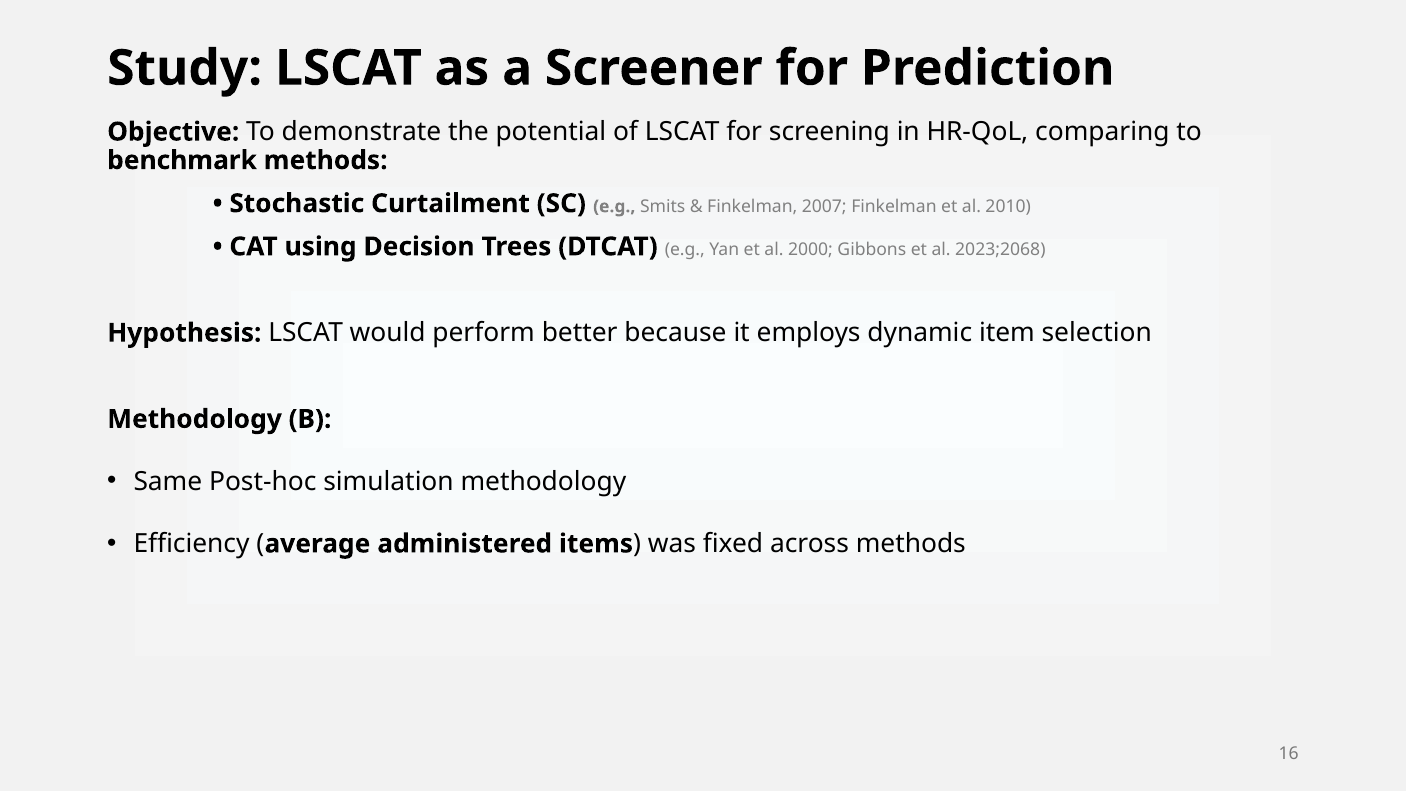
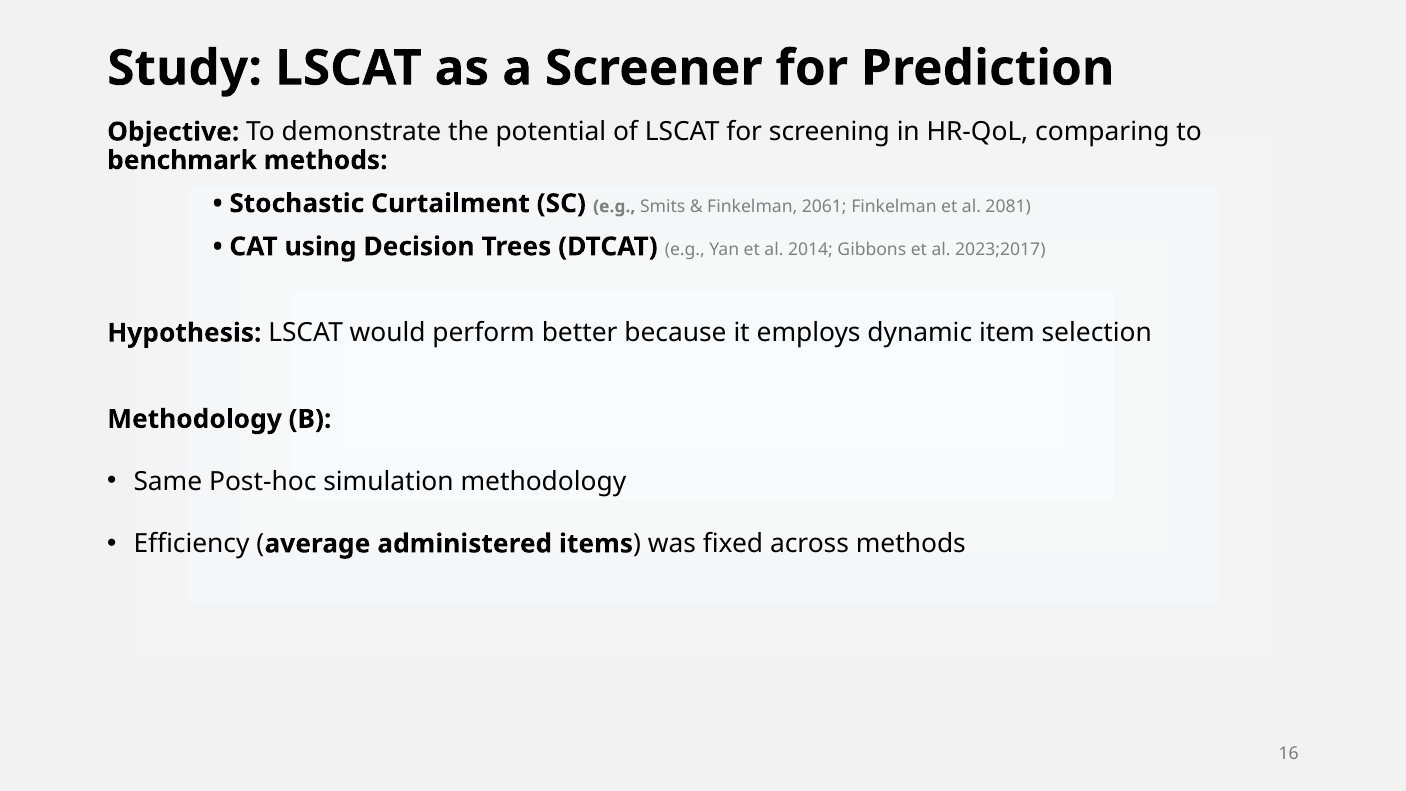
2007: 2007 -> 2061 (824, 206)
2010: 2010 -> 2081 (1008, 206)
2000: 2000 -> 2014 (811, 250)
2023;2068: 2023;2068 -> 2023;2017 (1000, 250)
